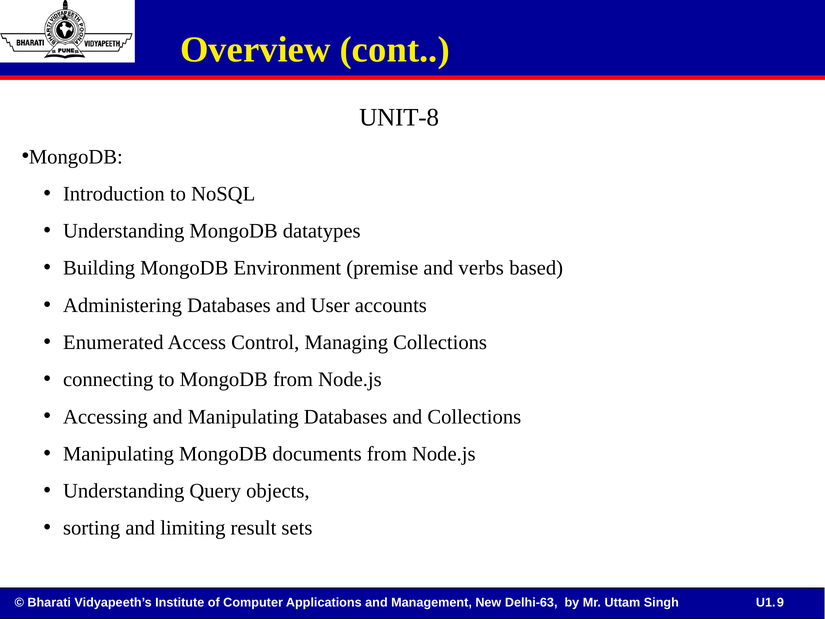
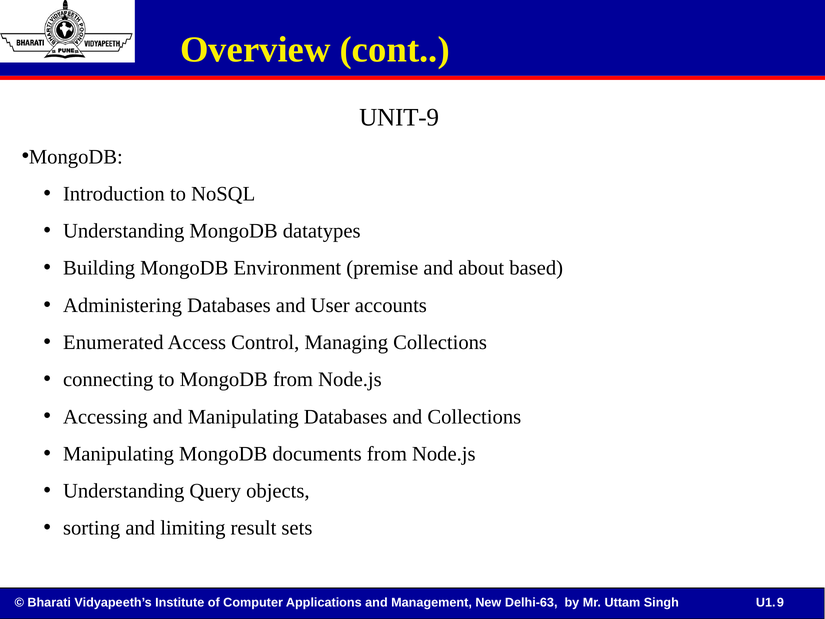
UNIT-8: UNIT-8 -> UNIT-9 (399, 117)
verbs: verbs -> about (481, 268)
